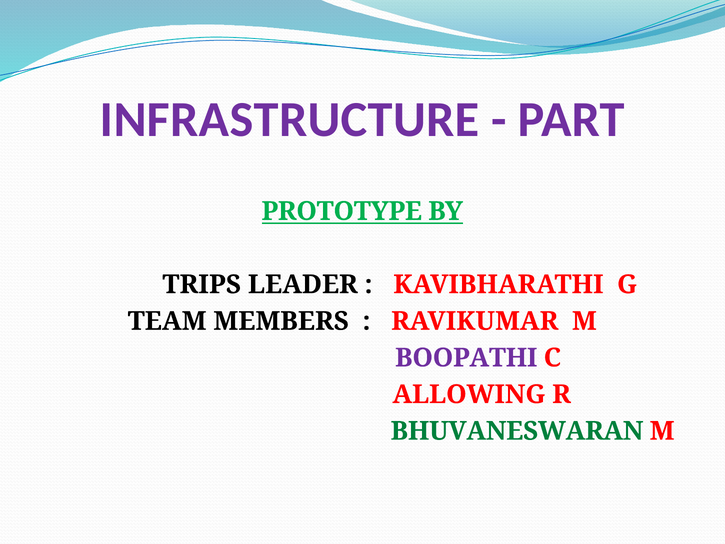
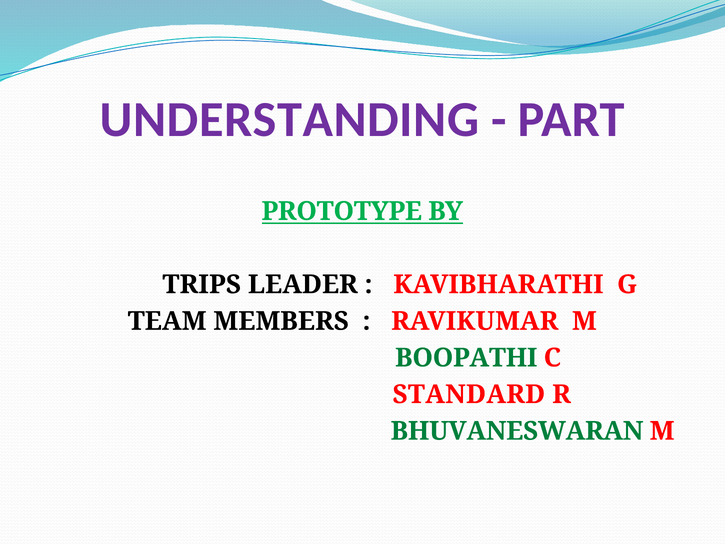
INFRASTRUCTURE: INFRASTRUCTURE -> UNDERSTANDING (290, 120)
BOOPATHI colour: purple -> green (466, 358)
ALLOWING: ALLOWING -> STANDARD (469, 394)
